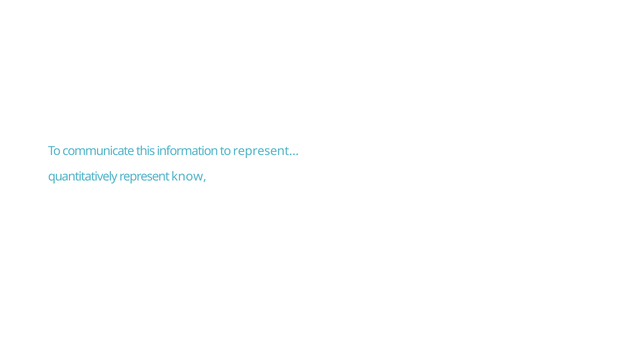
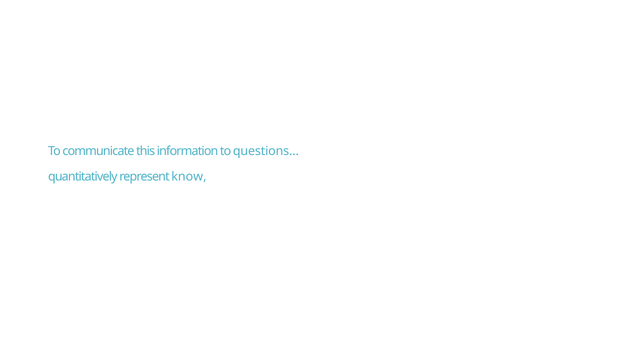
represent…: represent… -> questions… (266, 151)
